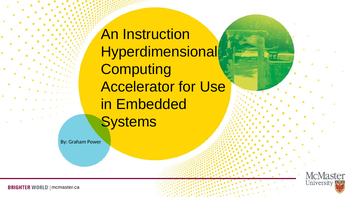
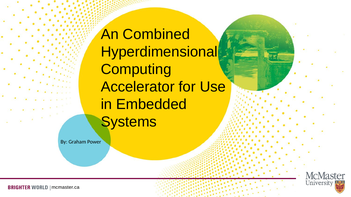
Instruction: Instruction -> Combined (156, 34)
